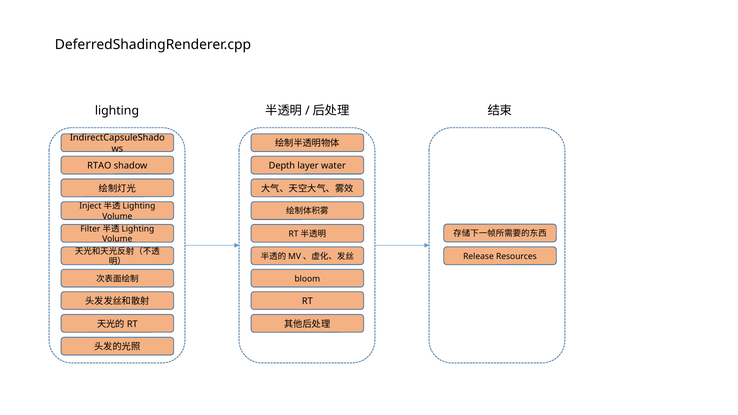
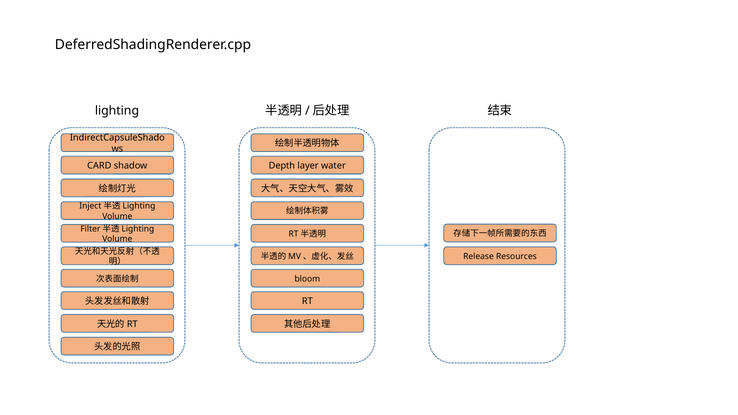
RTAO: RTAO -> CARD (99, 166)
